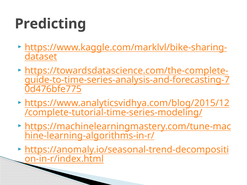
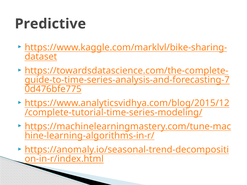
Predicting: Predicting -> Predictive (50, 24)
